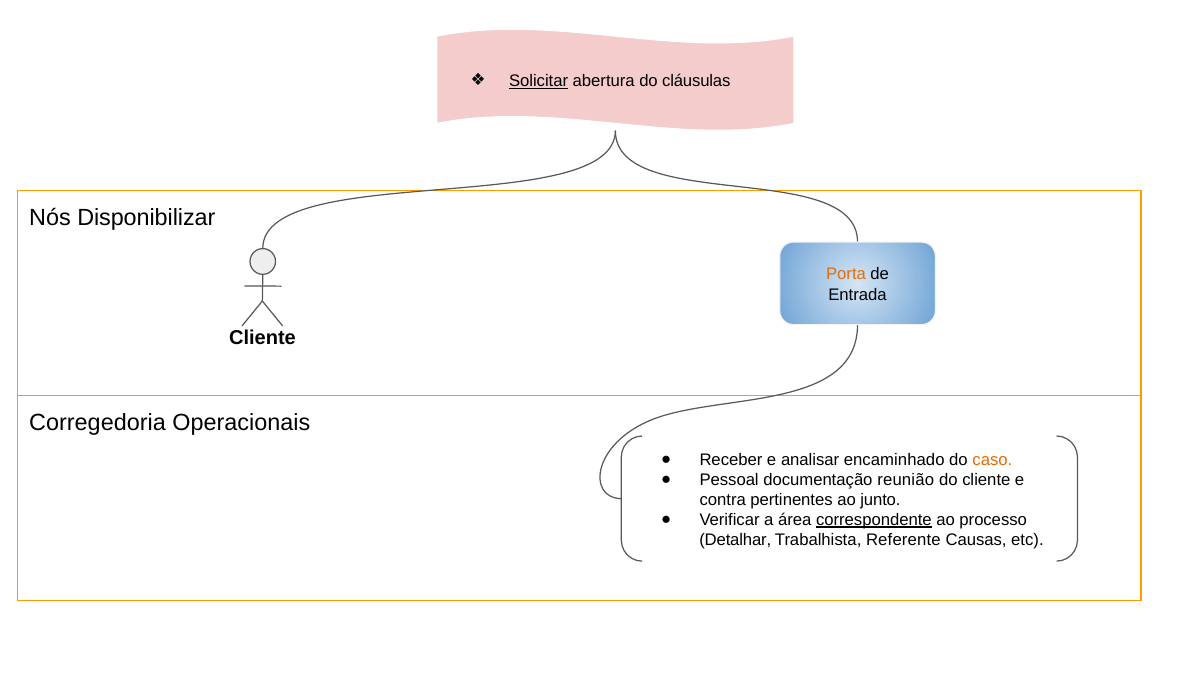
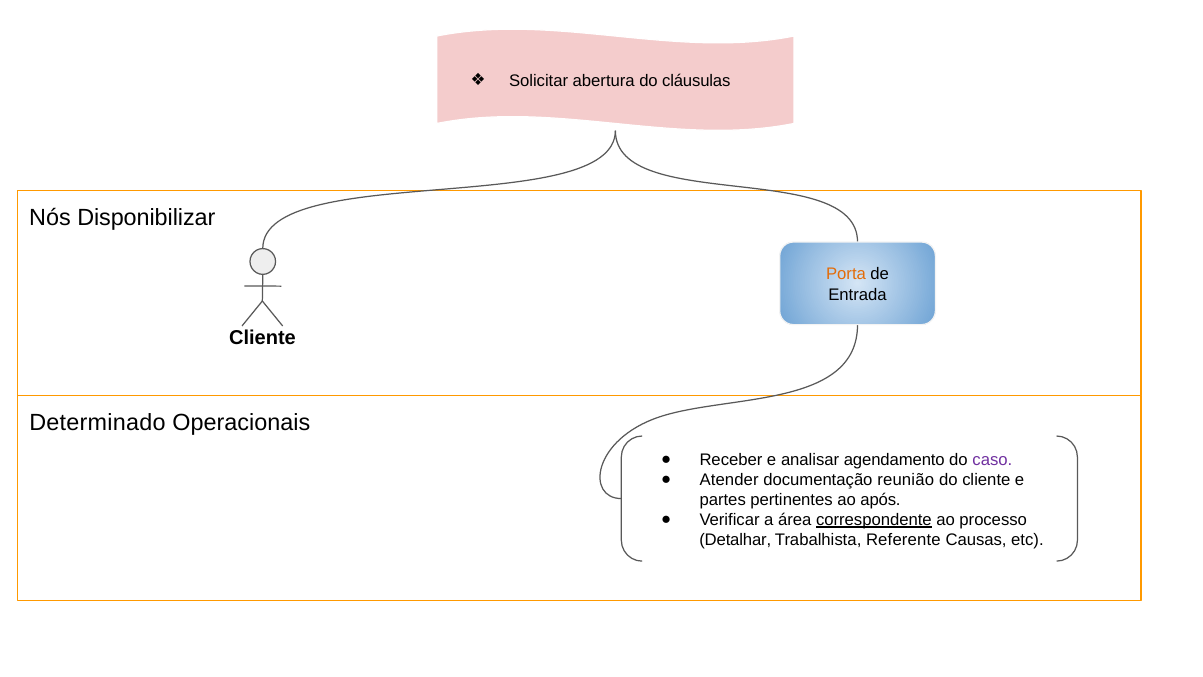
Solicitar underline: present -> none (539, 81)
Corregedoria: Corregedoria -> Determinado (97, 423)
encaminhado: encaminhado -> agendamento (894, 459)
caso colour: orange -> purple (992, 459)
Pessoal: Pessoal -> Atender (729, 479)
contra: contra -> partes (723, 500)
junto: junto -> após (880, 500)
